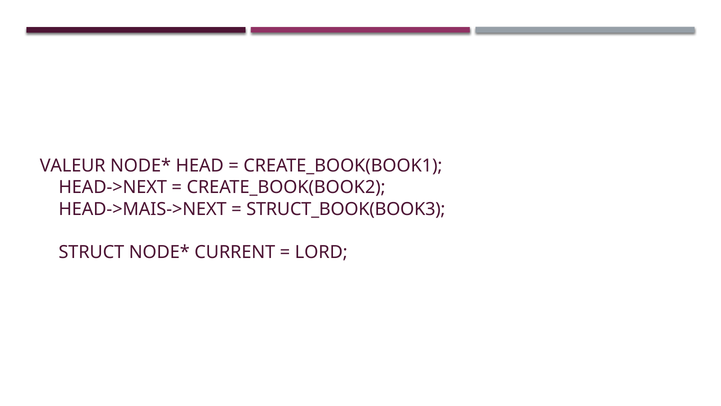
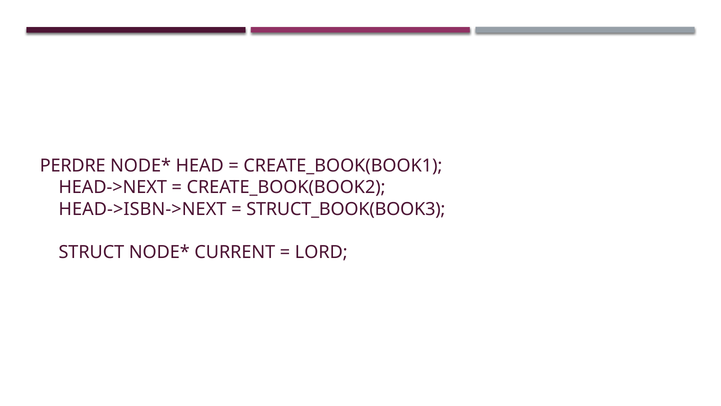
VALEUR: VALEUR -> PERDRE (73, 166)
HEAD->MAIS->NEXT: HEAD->MAIS->NEXT -> HEAD->ISBN->NEXT (142, 209)
